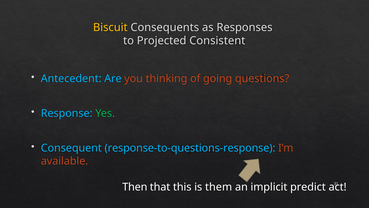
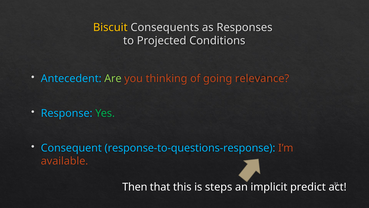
Consistent: Consistent -> Conditions (217, 41)
Are colour: light blue -> light green (113, 78)
questions: questions -> relevance (262, 78)
them: them -> steps (219, 187)
